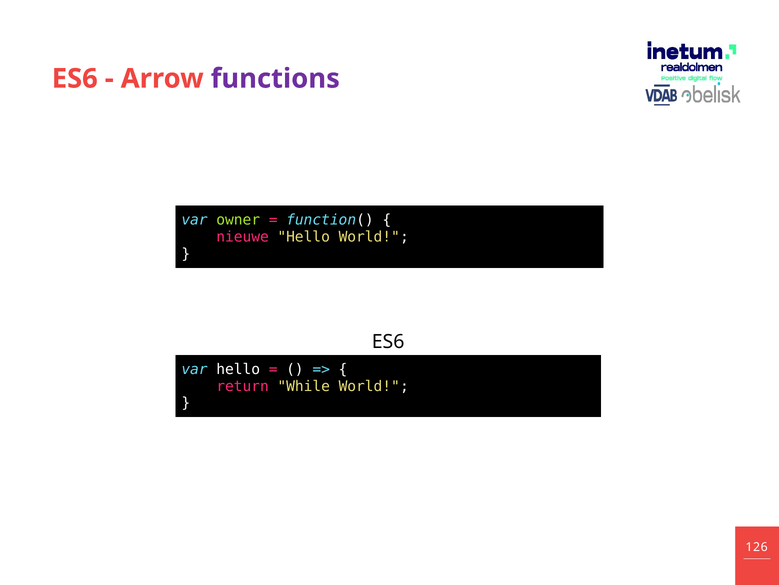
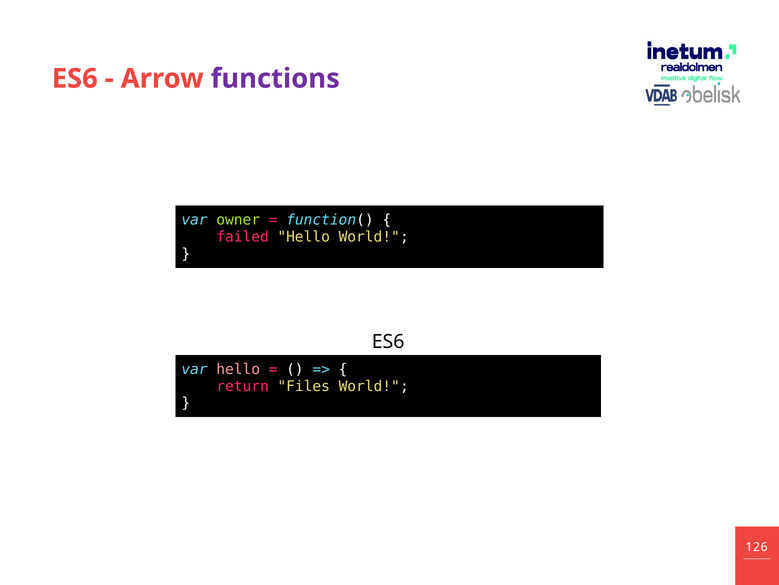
nieuwe: nieuwe -> failed (243, 237)
hello colour: white -> pink (238, 369)
While: While -> Files (304, 386)
